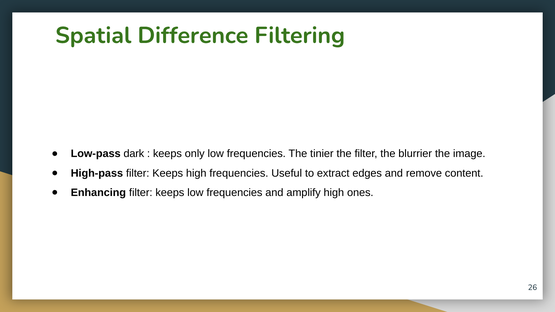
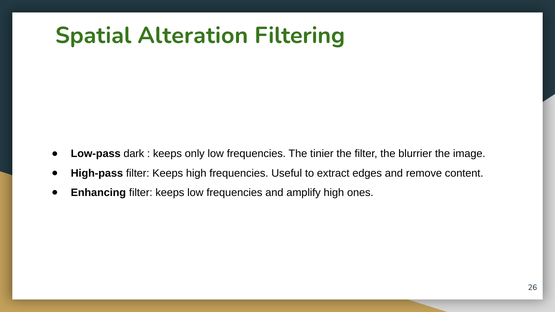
Difference: Difference -> Alteration (193, 35)
